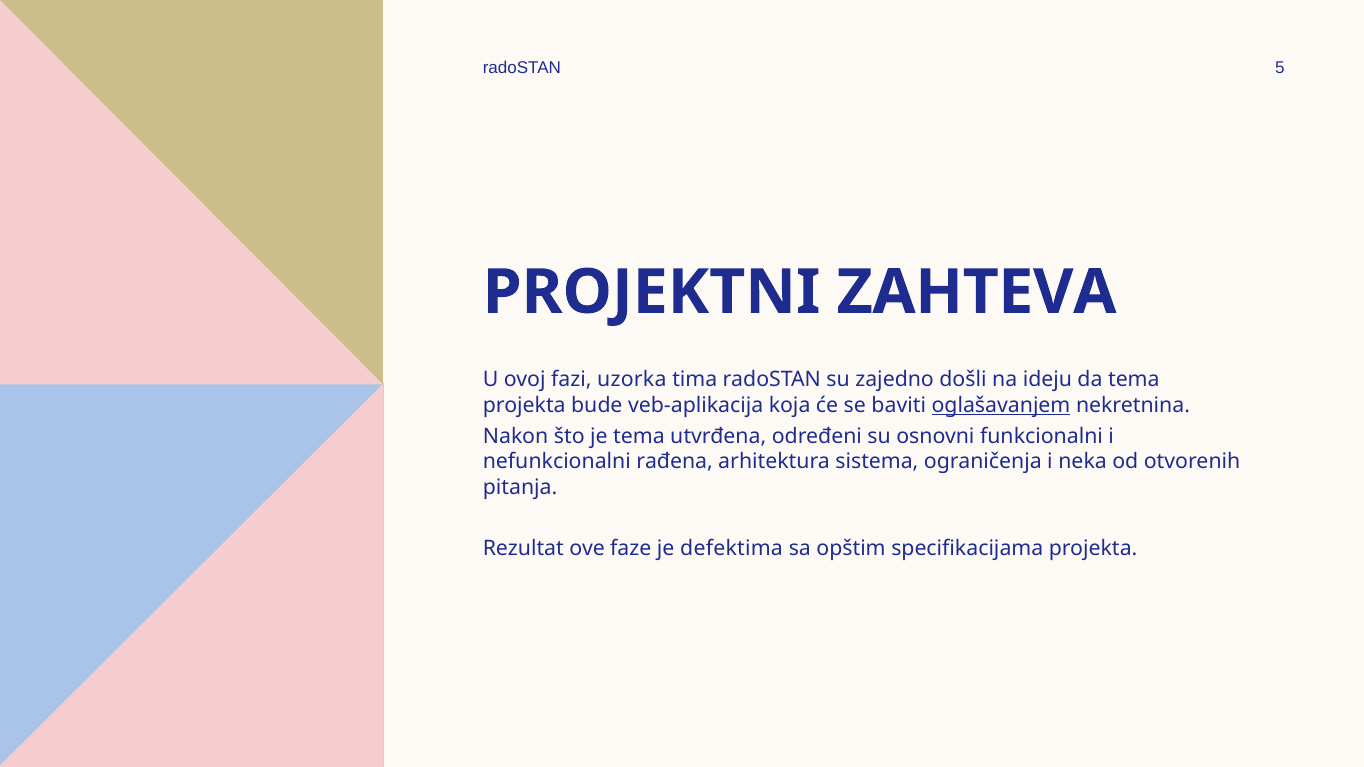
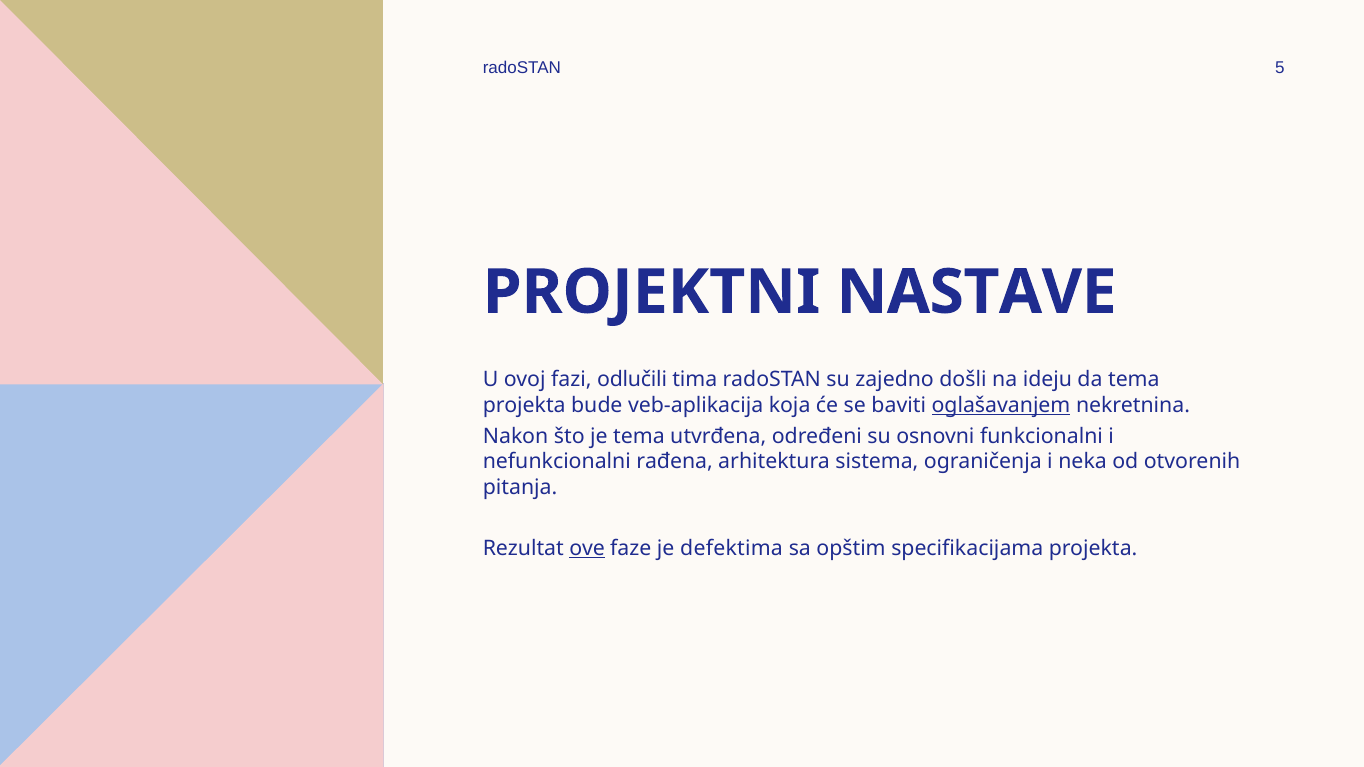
ZAHTEVA: ZAHTEVA -> NASTAVE (977, 292)
uzorka: uzorka -> odlučili (632, 380)
ove underline: none -> present (587, 549)
